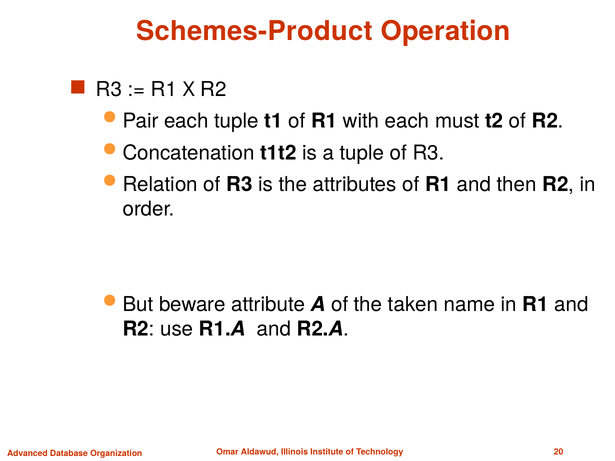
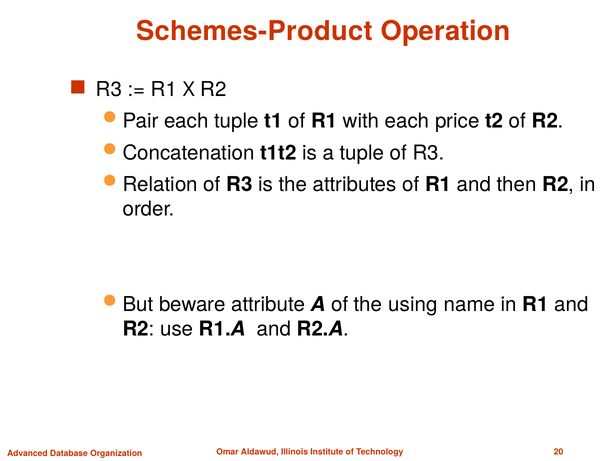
must: must -> price (457, 121)
taken: taken -> using (413, 305)
